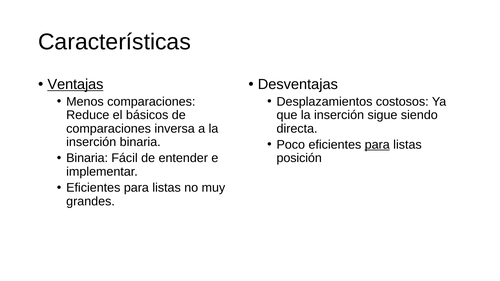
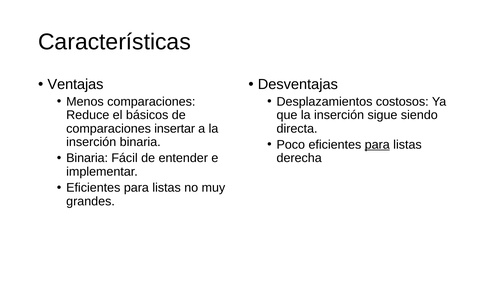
Ventajas underline: present -> none (75, 85)
inversa: inversa -> insertar (175, 129)
posición: posición -> derecha (299, 158)
